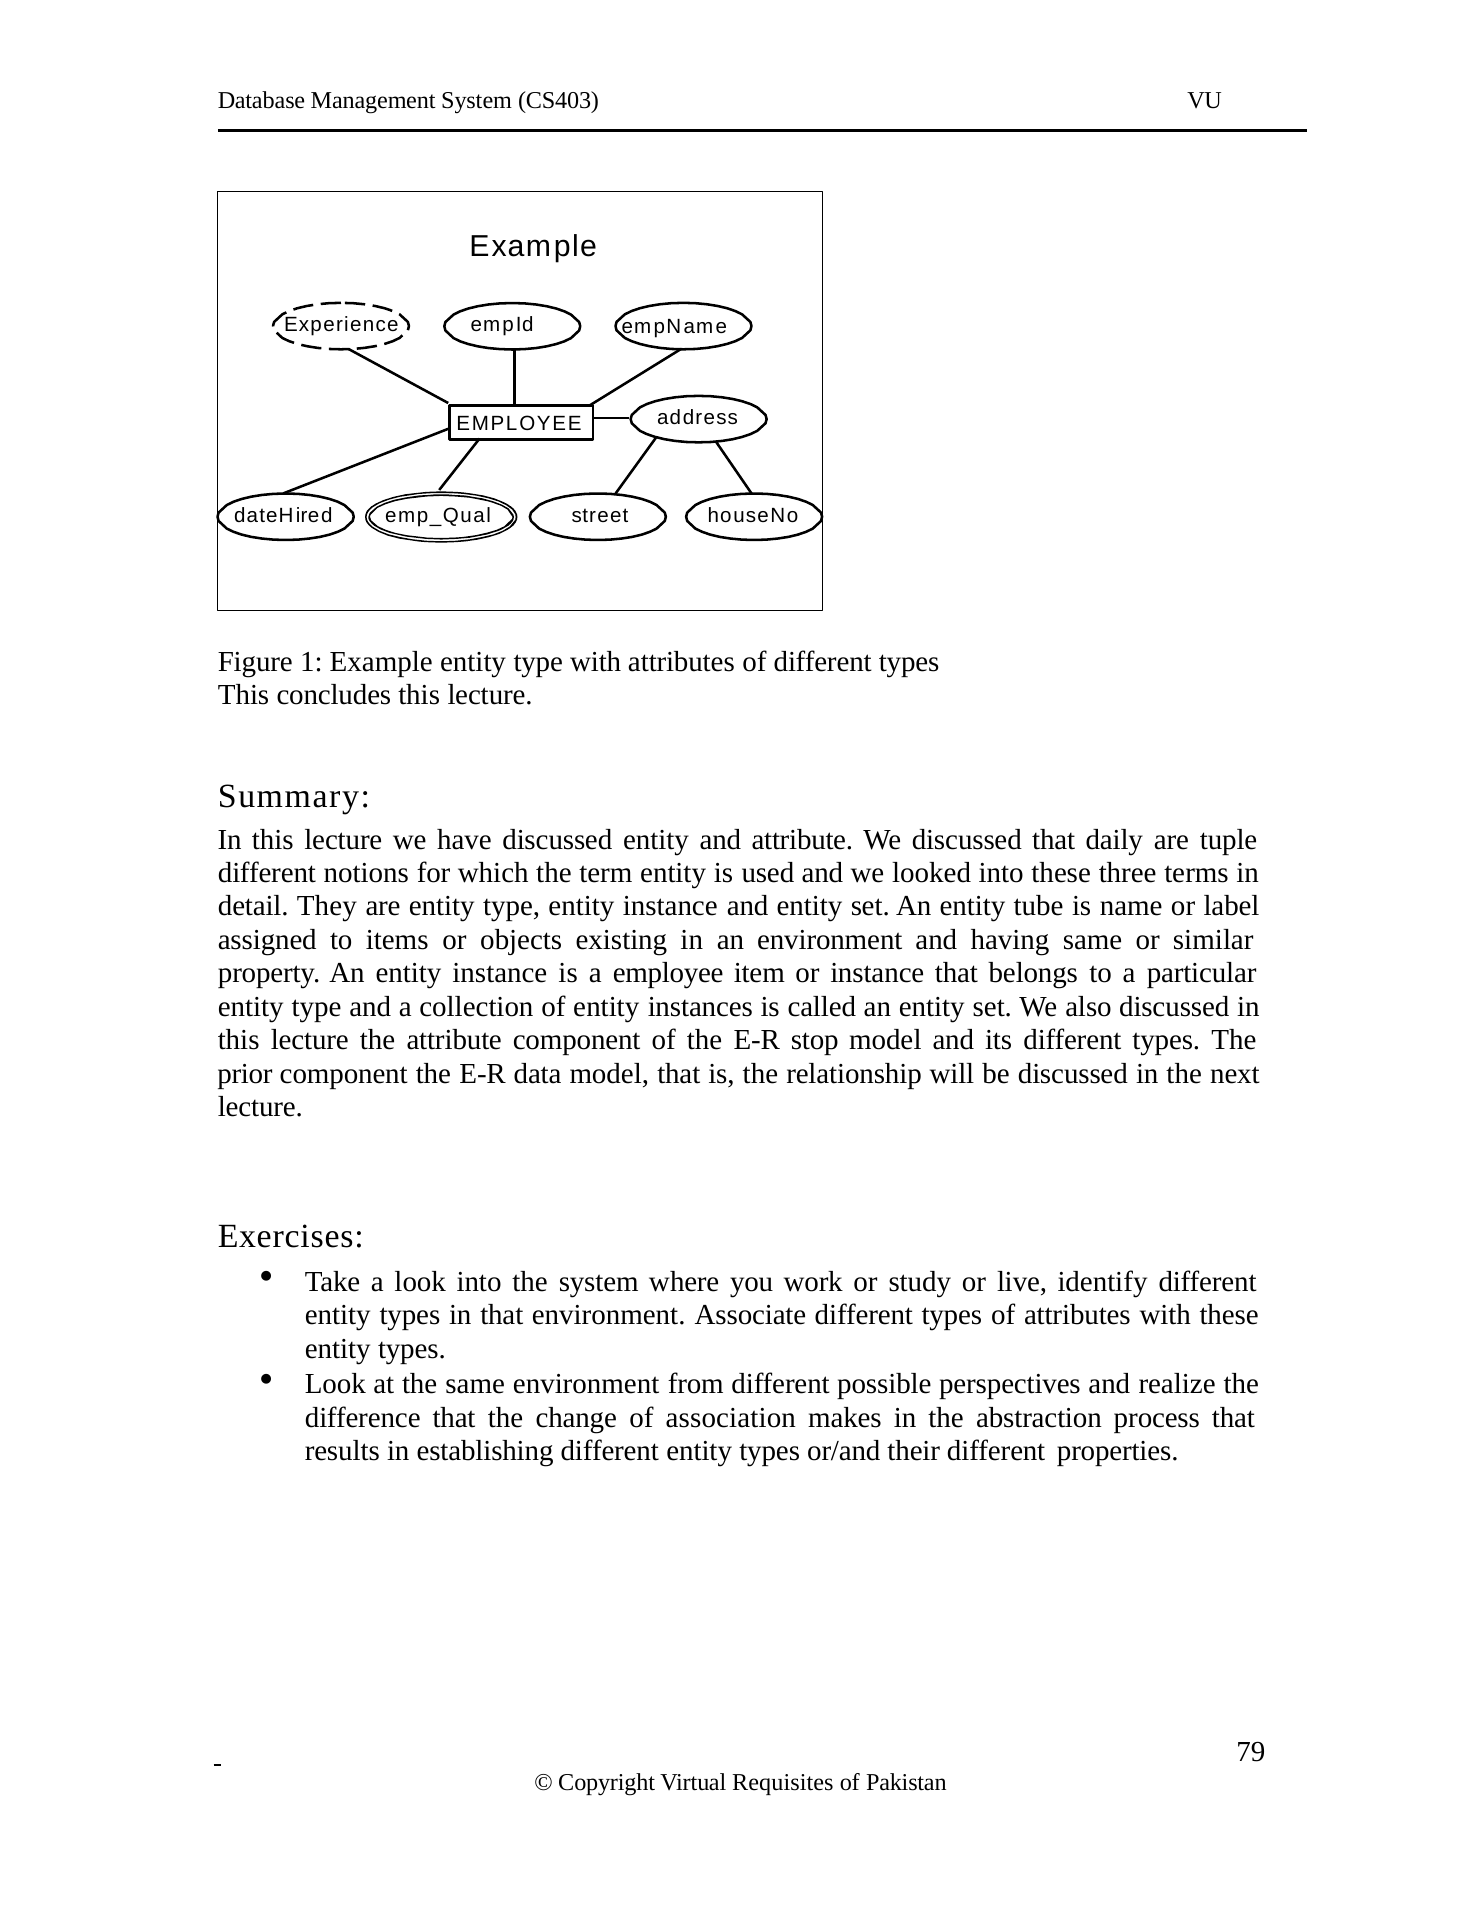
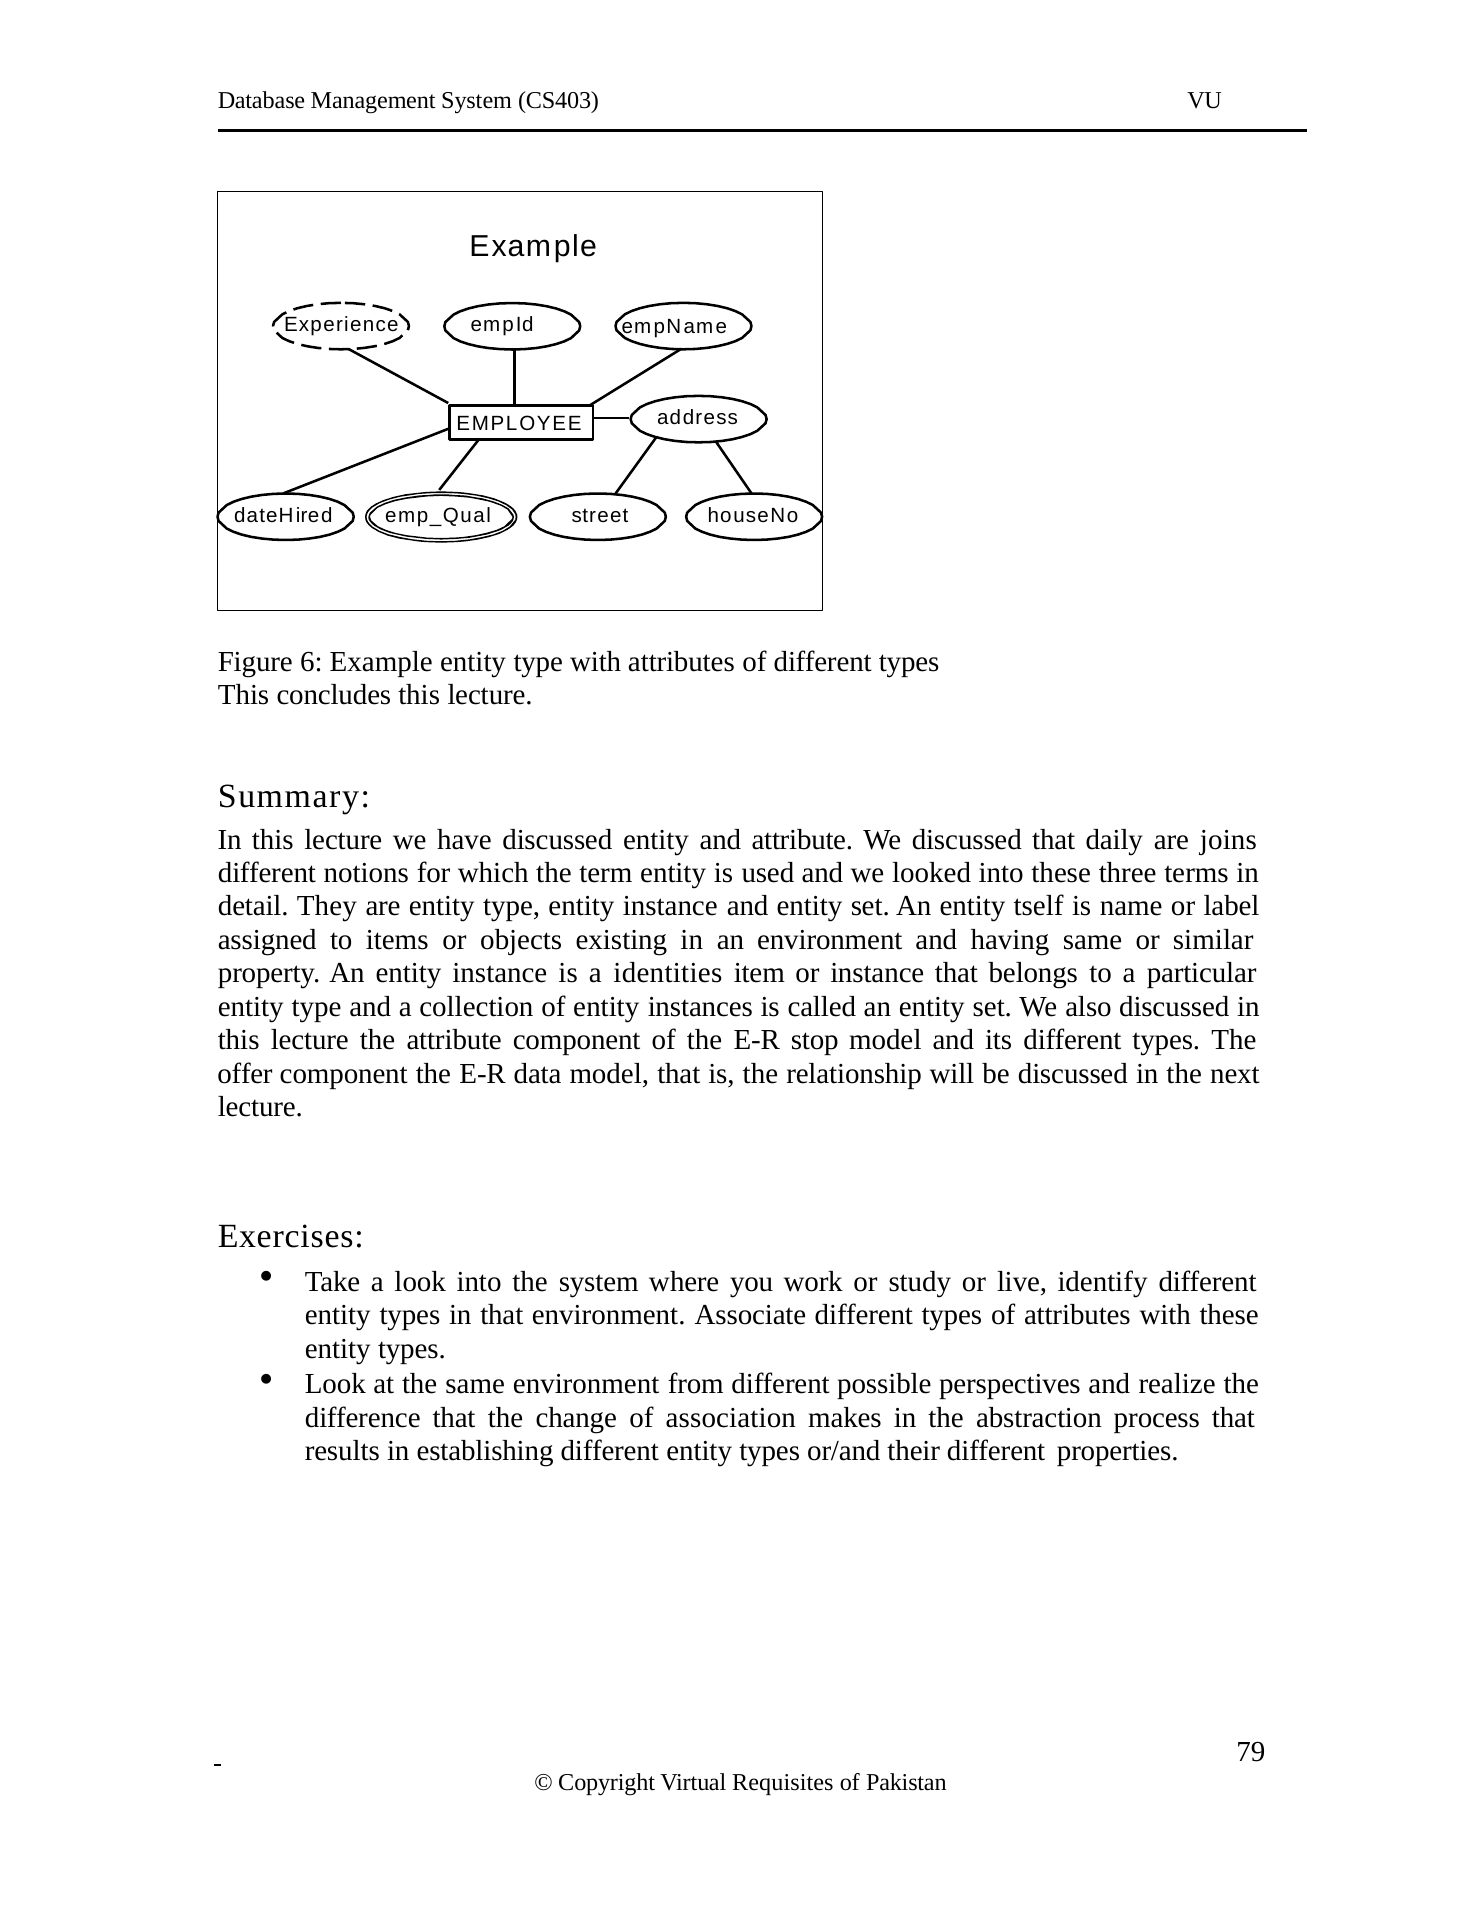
1: 1 -> 6 (311, 661)
tuple: tuple -> joins (1228, 839)
tube: tube -> tself (1039, 906)
a employee: employee -> identities (668, 973)
prior: prior -> offer (245, 1073)
